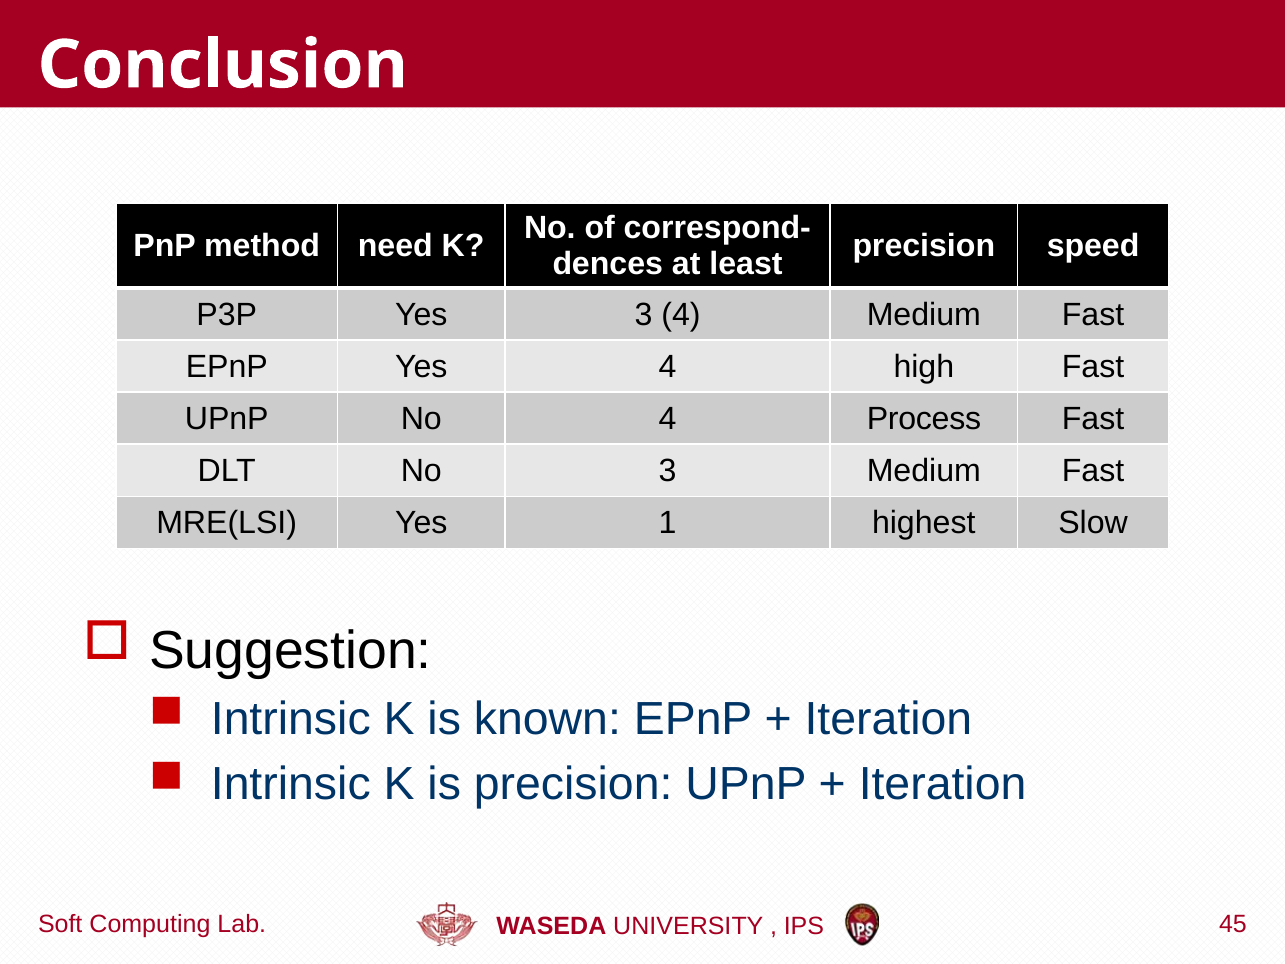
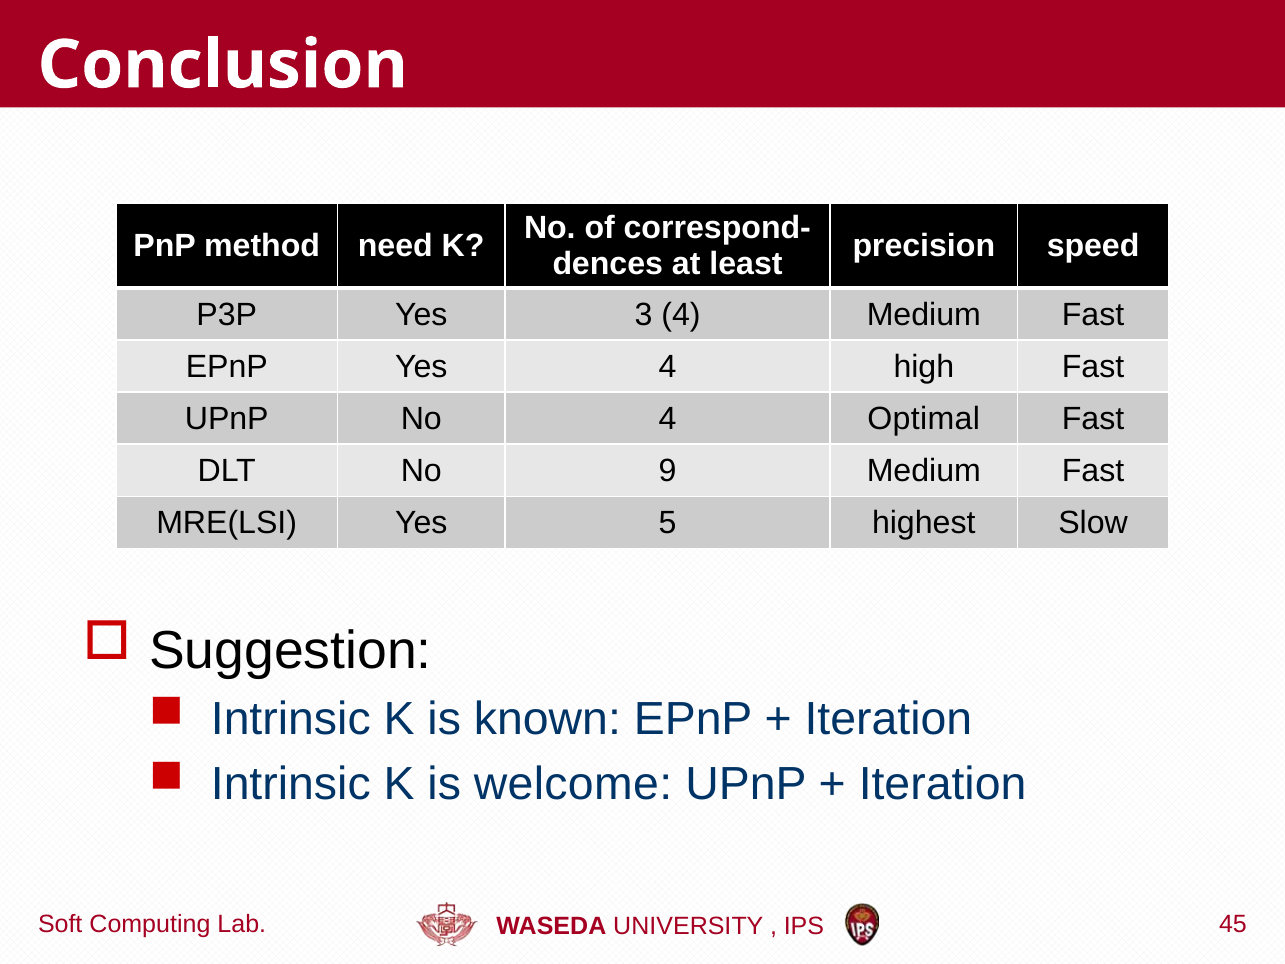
Process: Process -> Optimal (924, 419)
No 3: 3 -> 9 (668, 471)
1: 1 -> 5 (668, 523)
is precision: precision -> welcome (573, 784)
